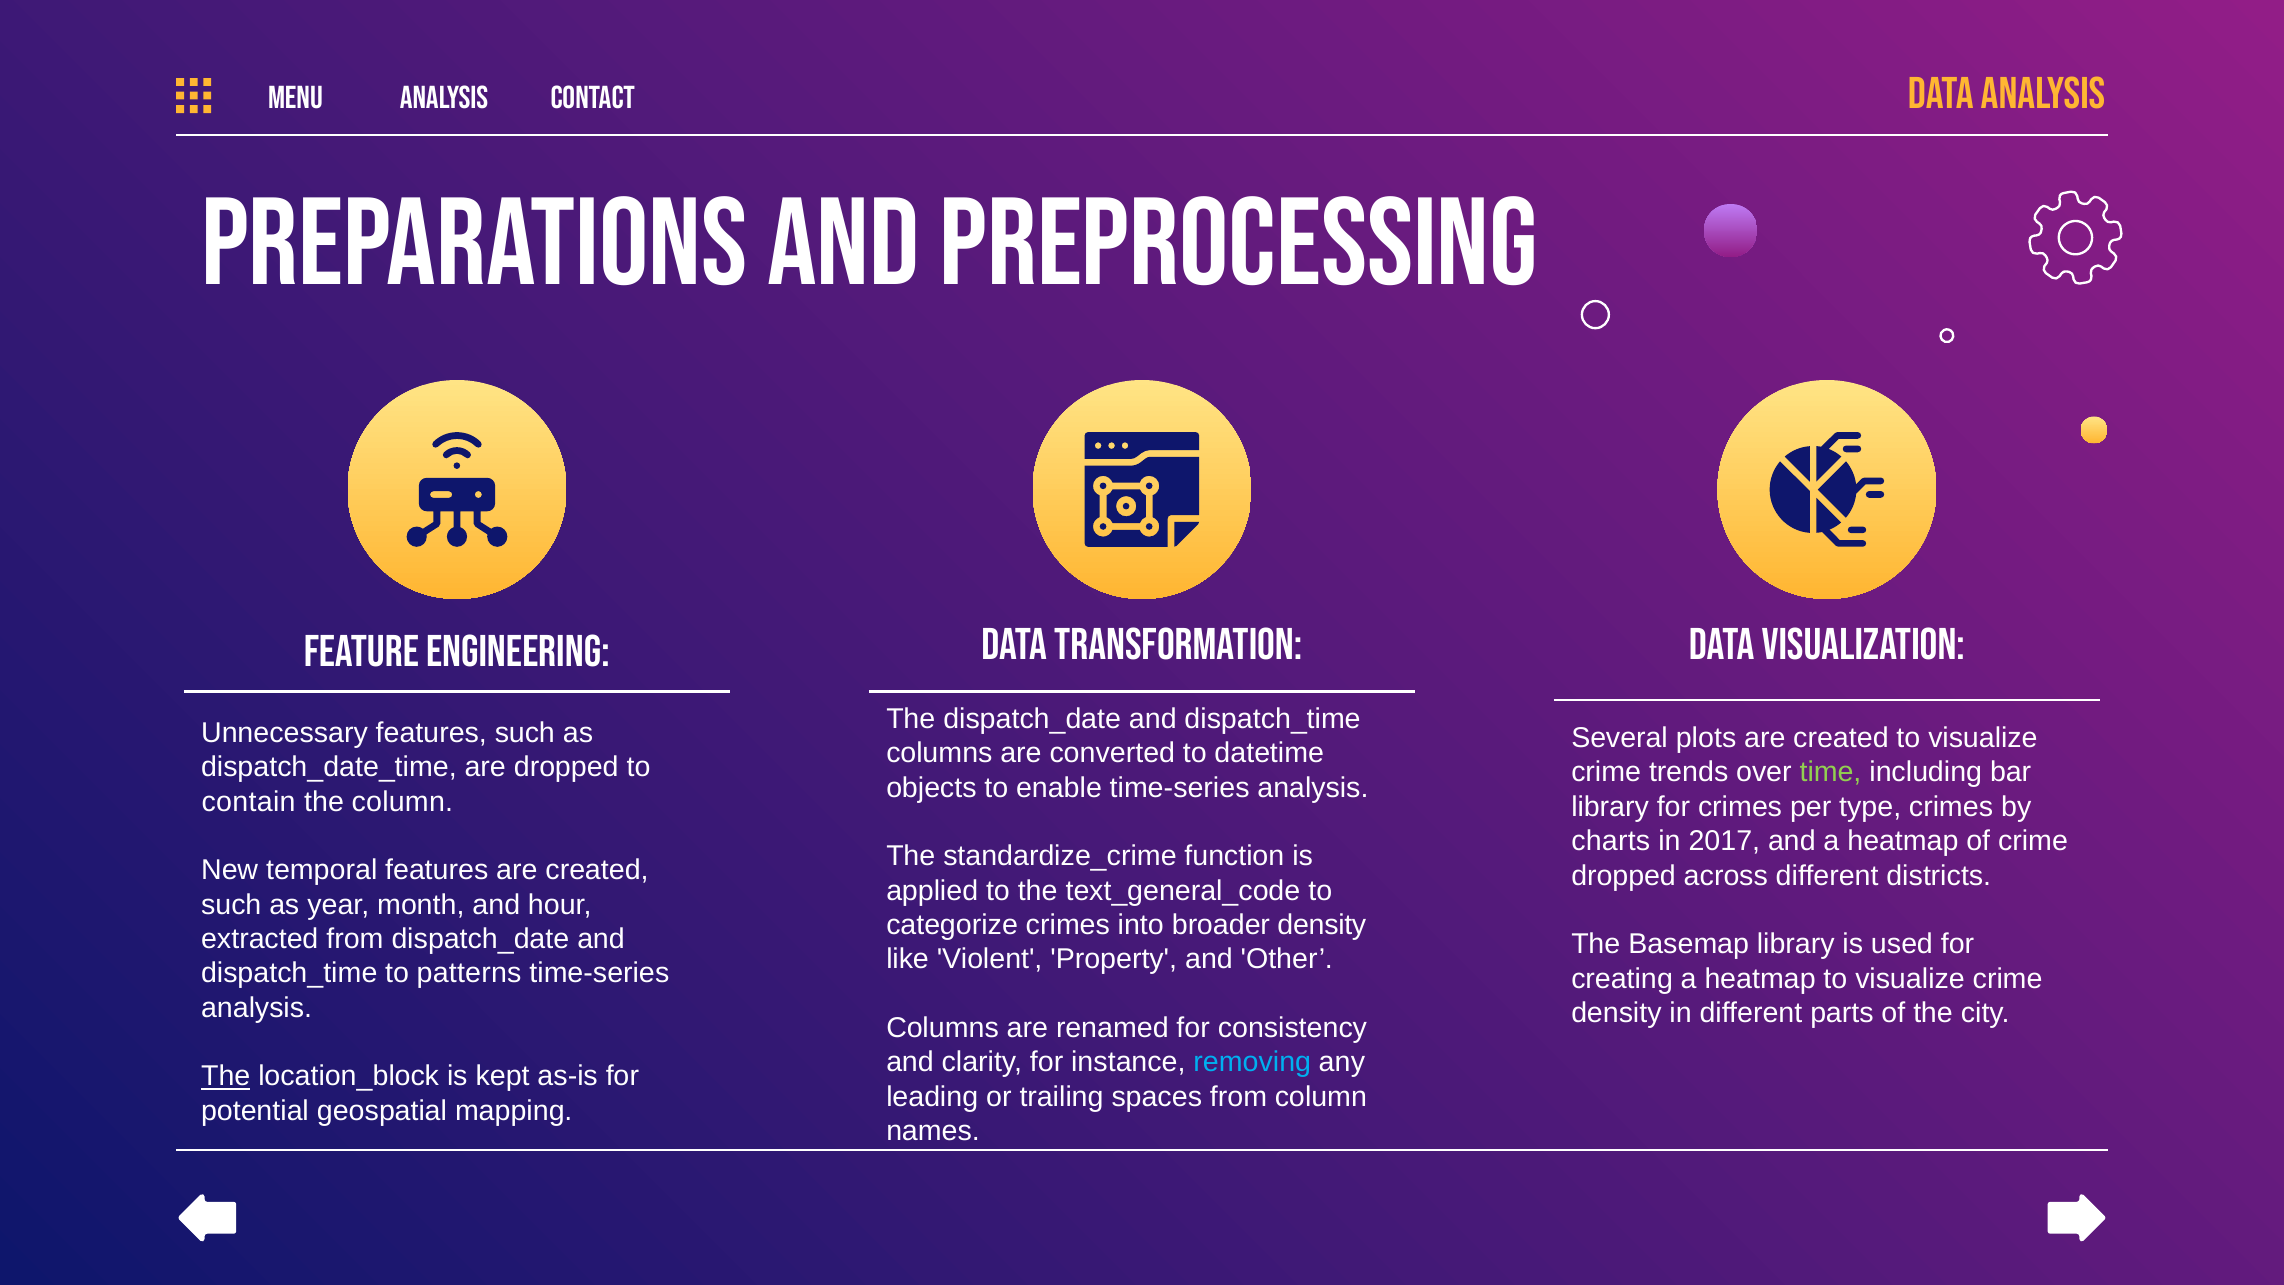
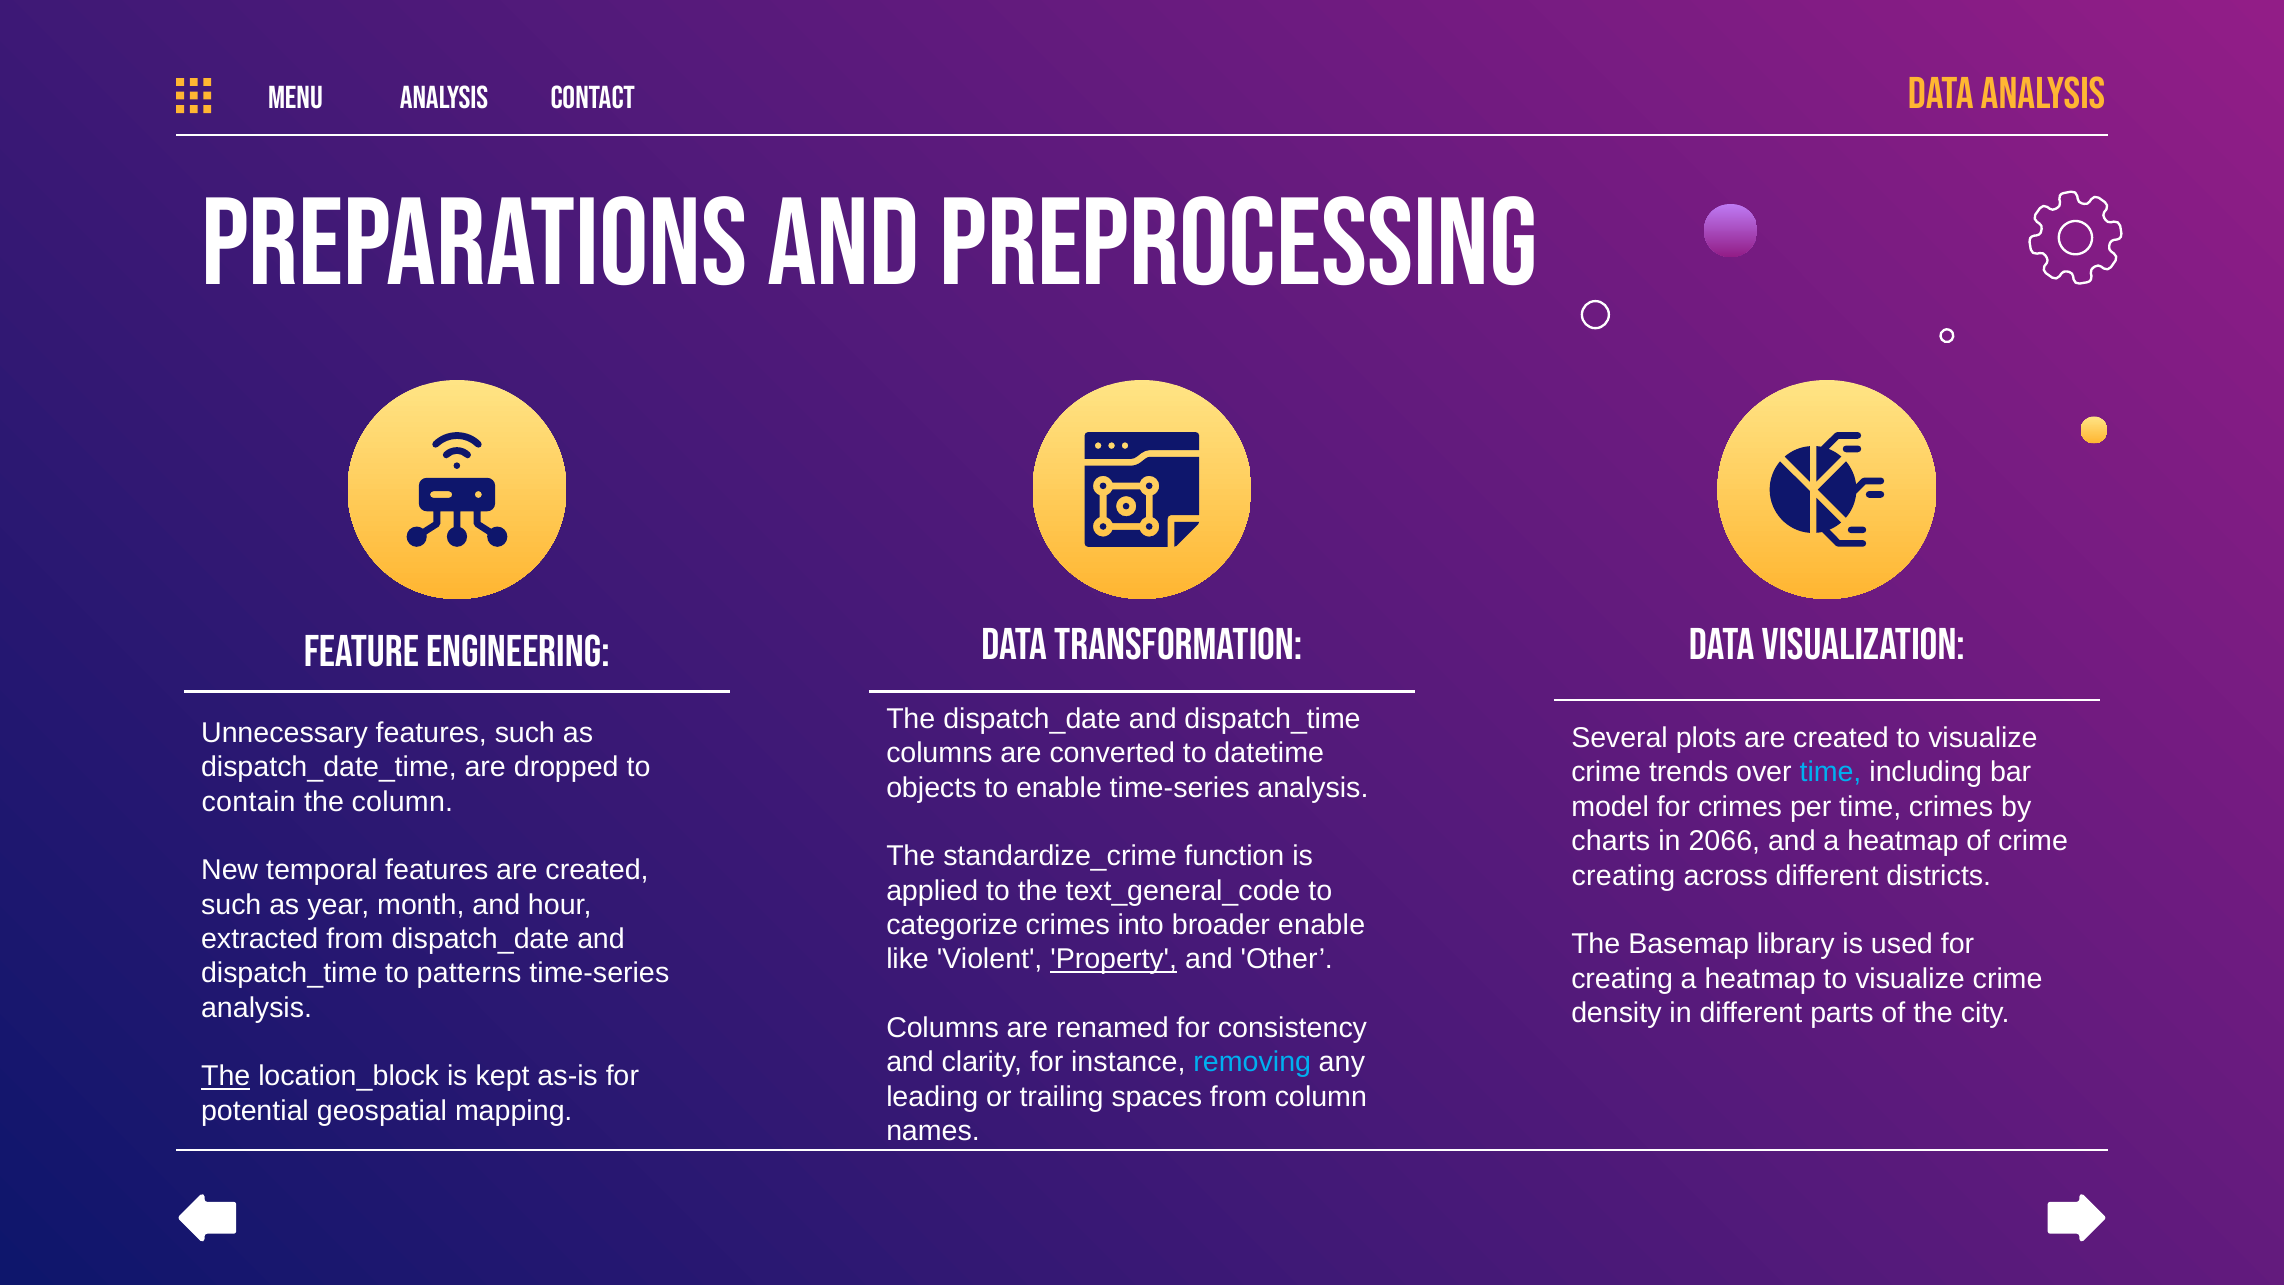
time colour: light green -> light blue (1831, 772)
library: library -> model (1610, 807)
per type: type -> time (1870, 807)
2017: 2017 -> 2066 (1724, 841)
dropped: dropped -> creating (1623, 875)
broader density: density -> enable (1322, 925)
Property underline: none -> present (1114, 959)
